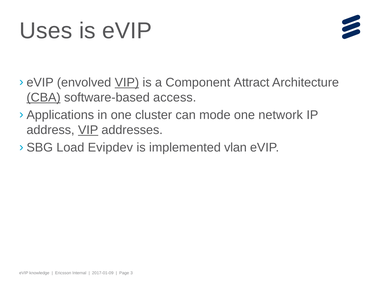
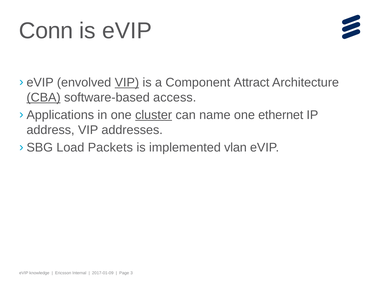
Uses: Uses -> Conn (46, 31)
cluster underline: none -> present (154, 115)
mode: mode -> name (215, 115)
network: network -> ethernet (281, 115)
VIP underline: present -> none (88, 130)
Evipdev: Evipdev -> Packets (110, 148)
